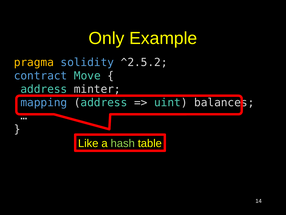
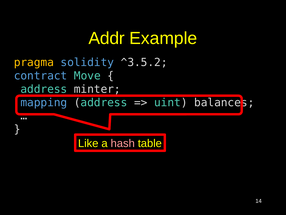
Only: Only -> Addr (107, 38)
^2.5.2: ^2.5.2 -> ^3.5.2 (144, 62)
hash colour: light green -> pink (123, 143)
